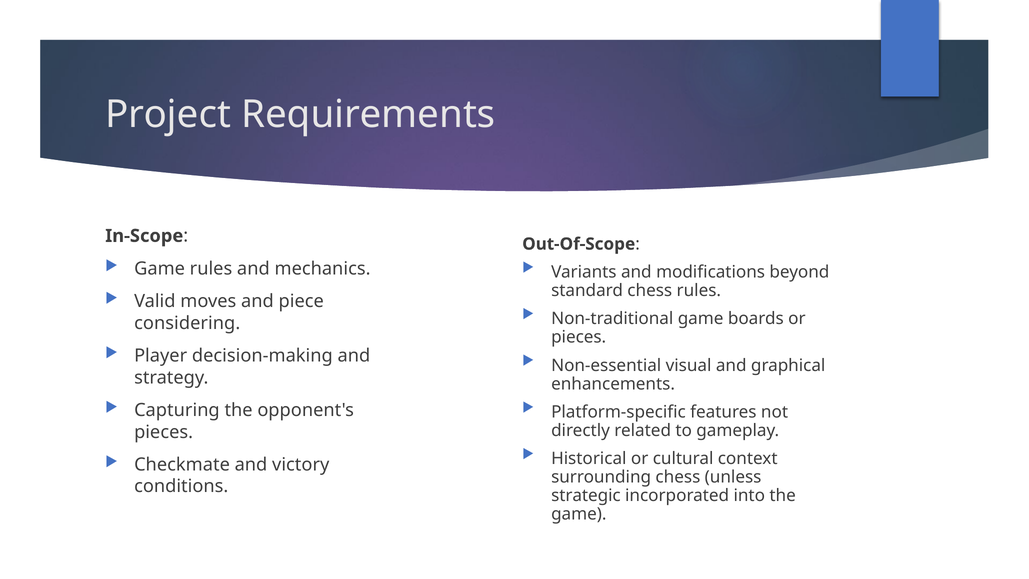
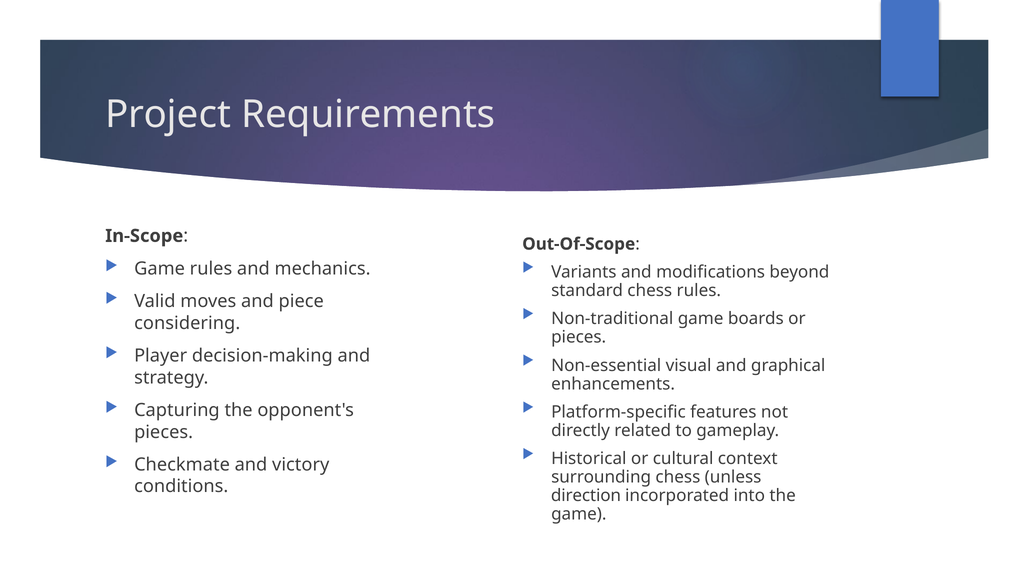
strategic: strategic -> direction (586, 496)
